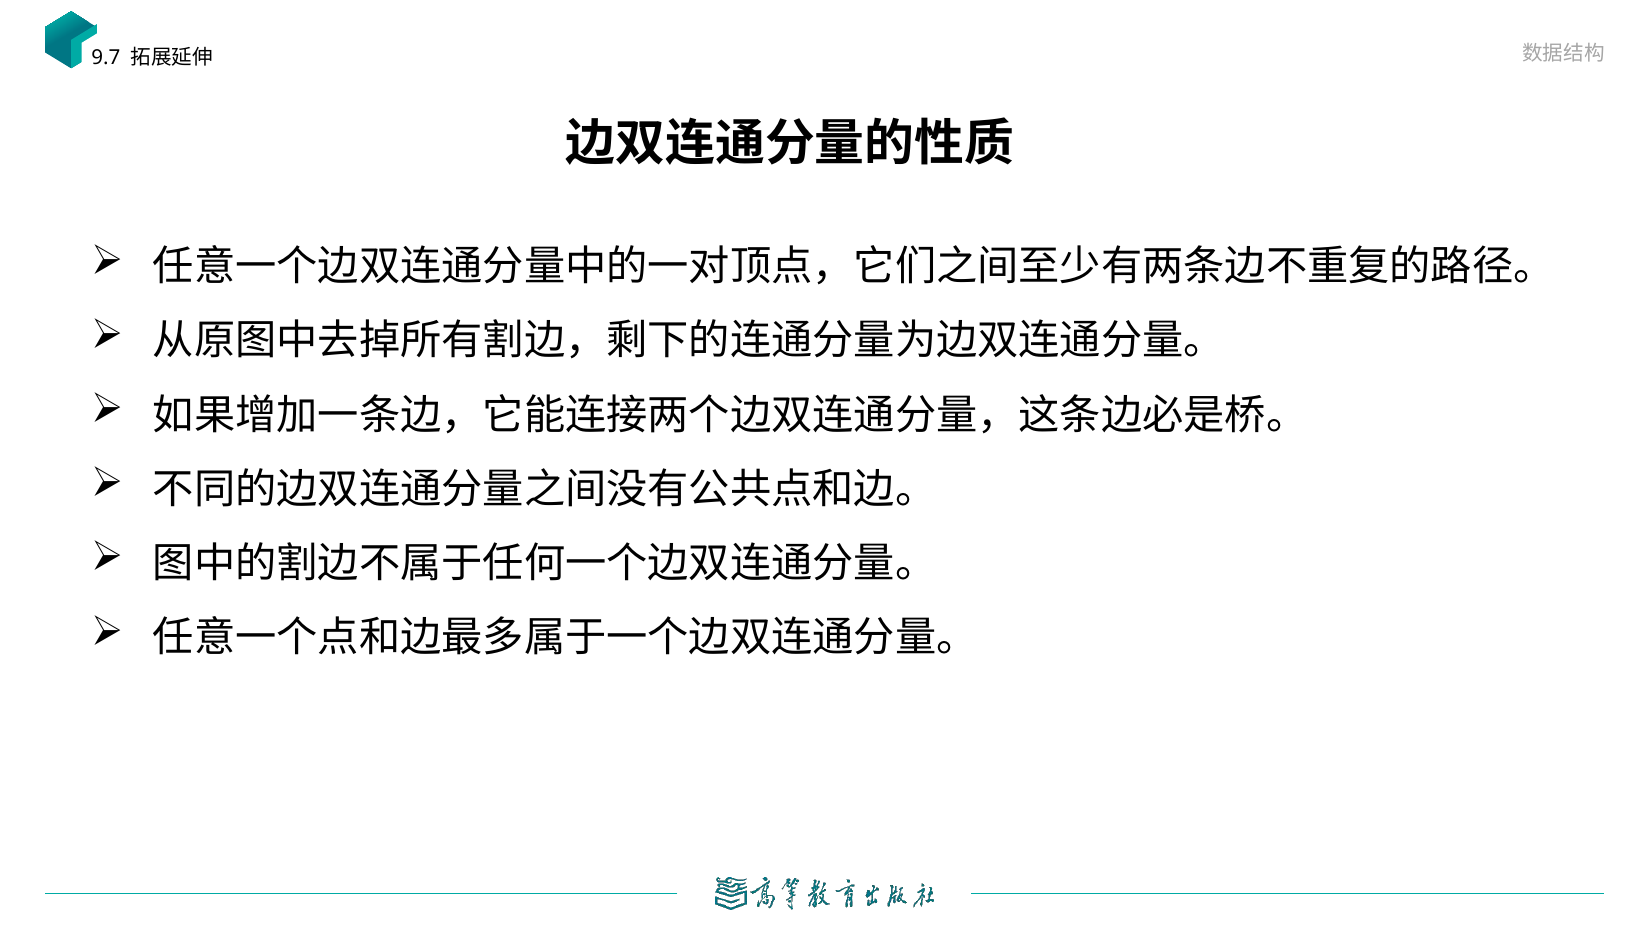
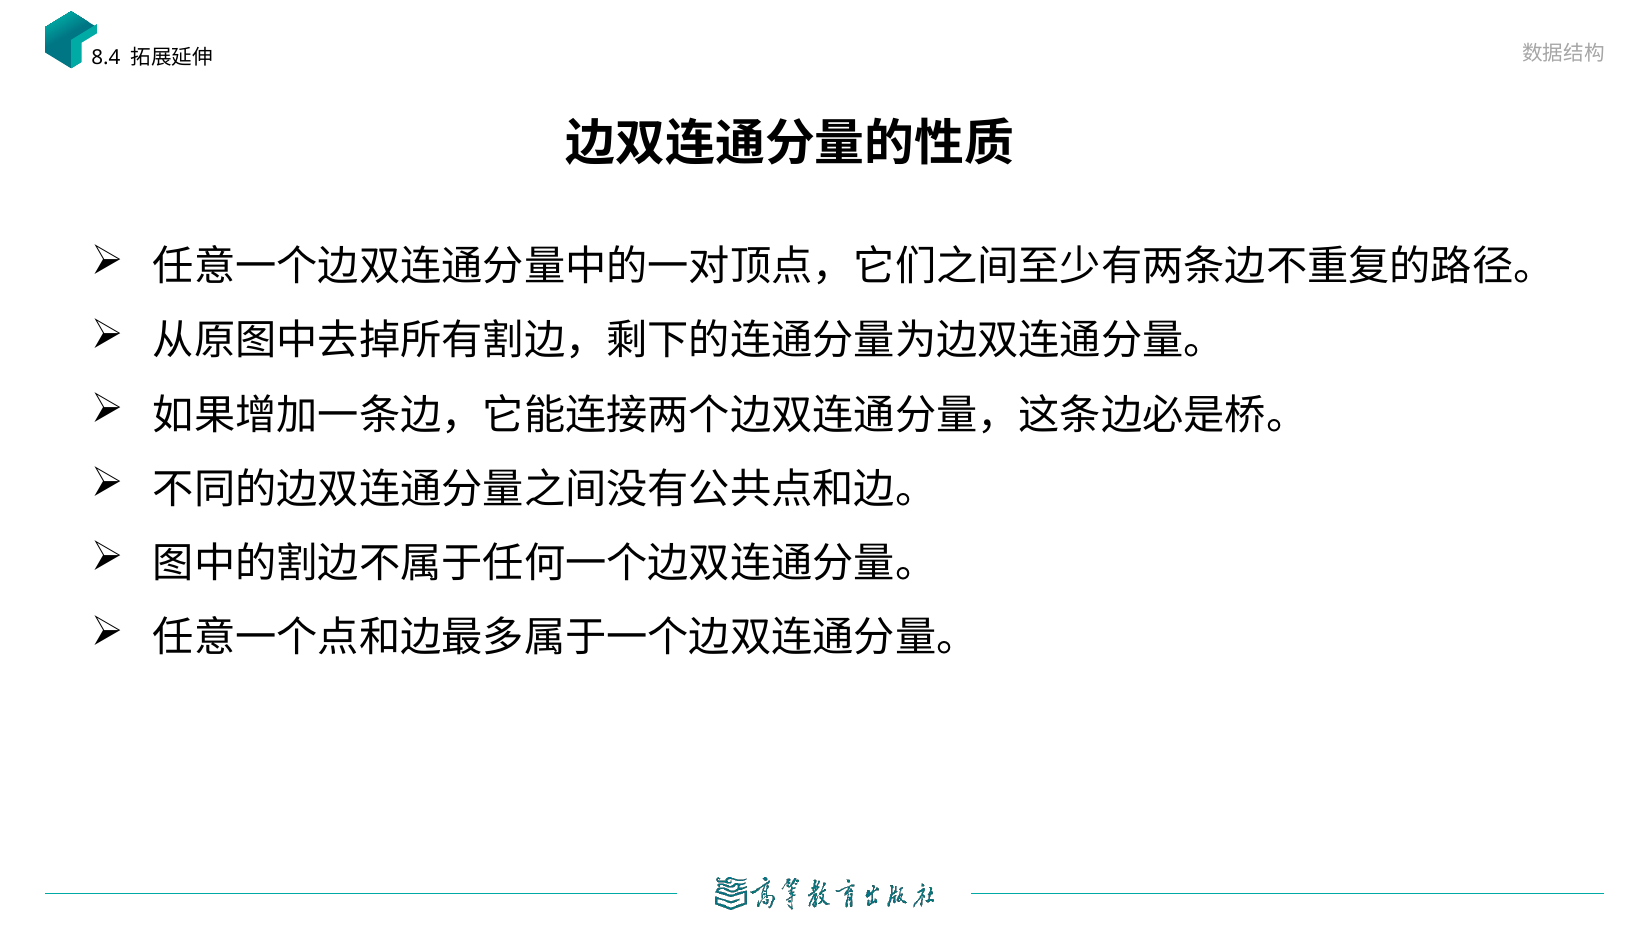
9.7: 9.7 -> 8.4 (106, 58)
